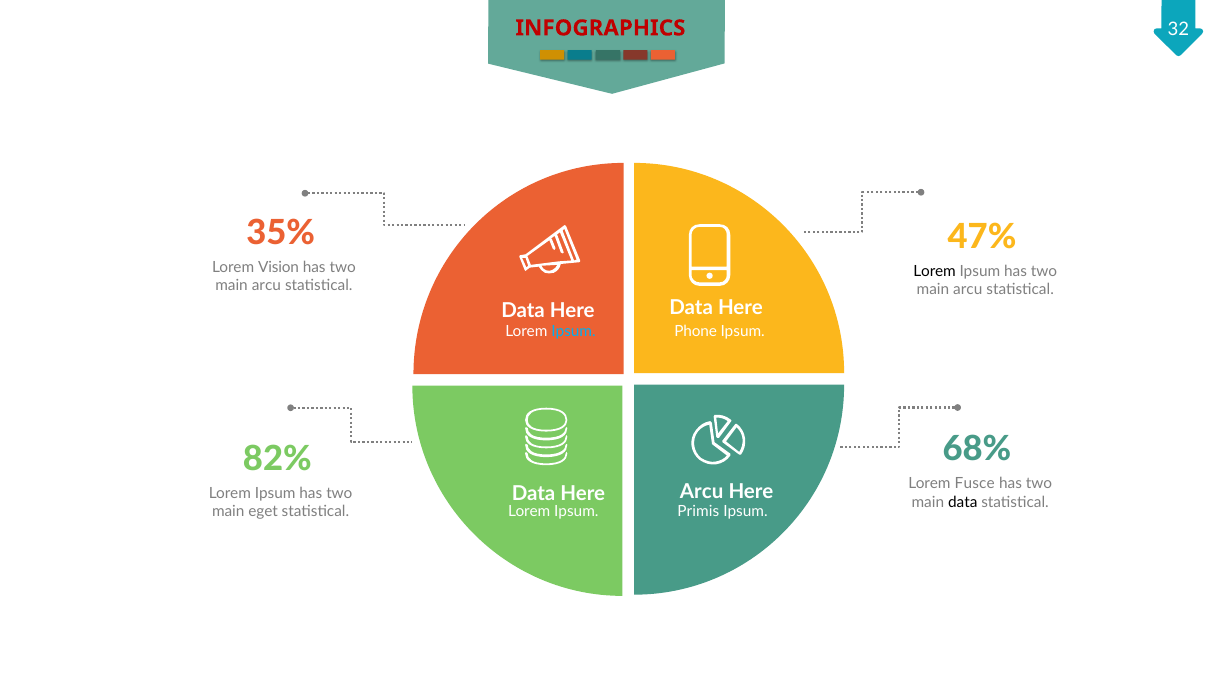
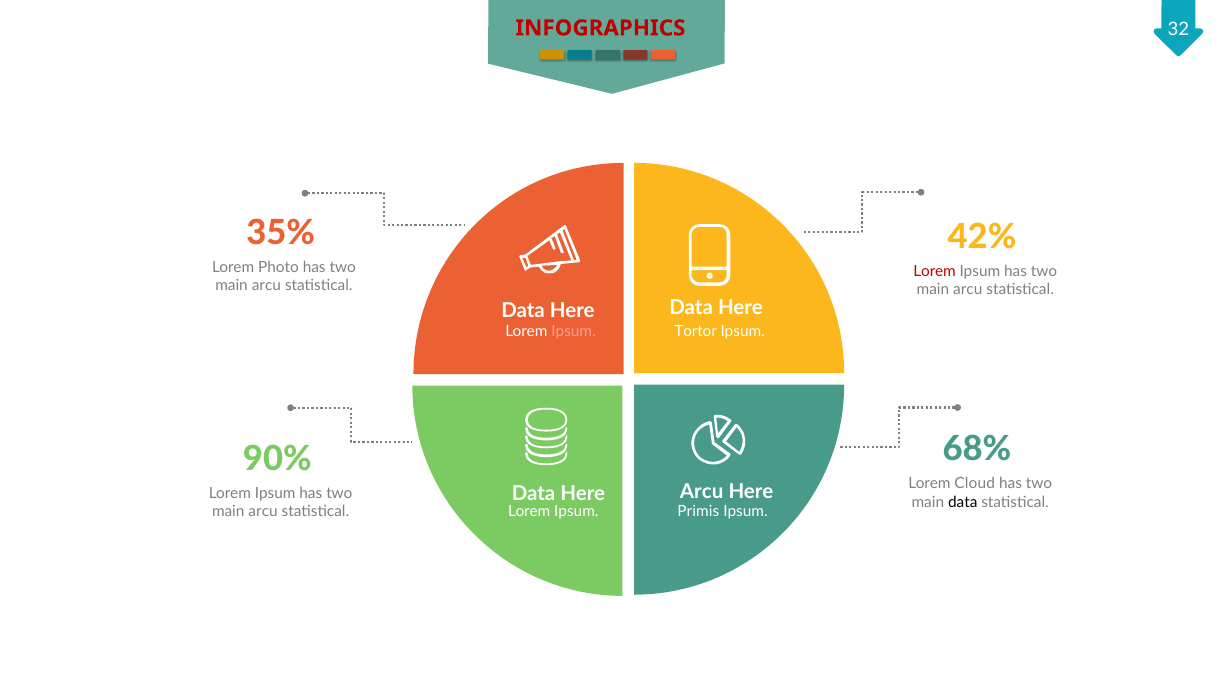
47%: 47% -> 42% (982, 237)
Vision: Vision -> Photo (278, 267)
Lorem colour: black -> red (935, 271)
Ipsum colour: light blue -> pink (574, 331)
Phone: Phone -> Tortor (696, 331)
82%: 82% -> 90% (277, 459)
Fusce: Fusce -> Cloud (975, 484)
eget: eget -> arcu (263, 512)
